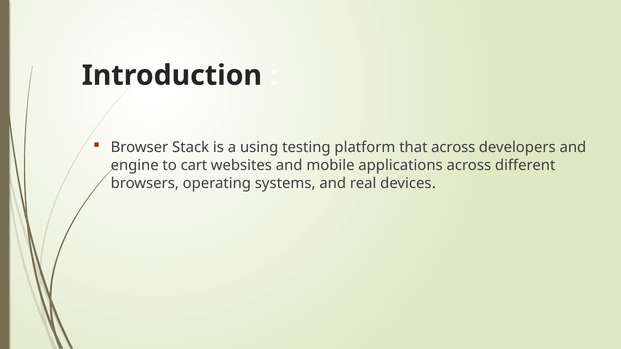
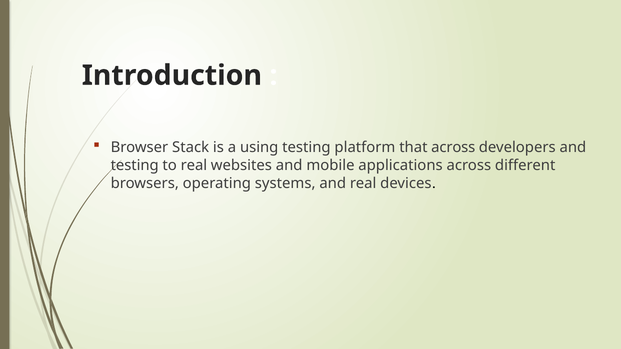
engine: engine -> testing (135, 166)
to cart: cart -> real (194, 166)
